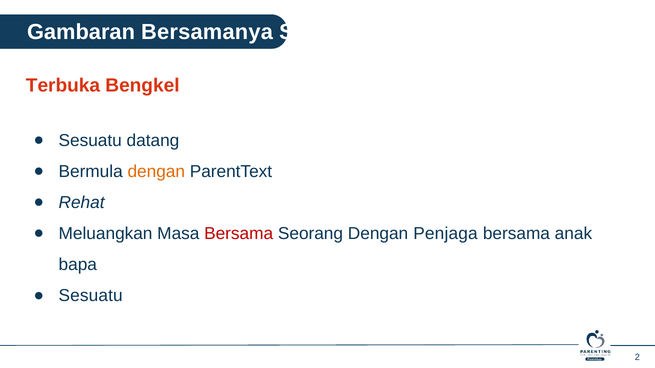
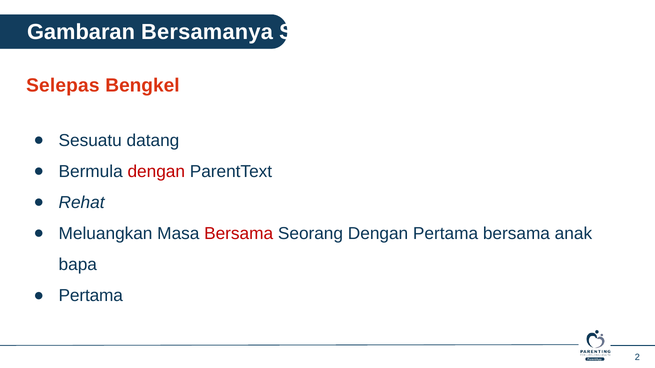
Terbuka: Terbuka -> Selepas (63, 86)
dengan colour: orange -> red (156, 172)
Dengan Penjaga: Penjaga -> Pertama (446, 234)
Sesuatu: Sesuatu -> Pertama (91, 296)
